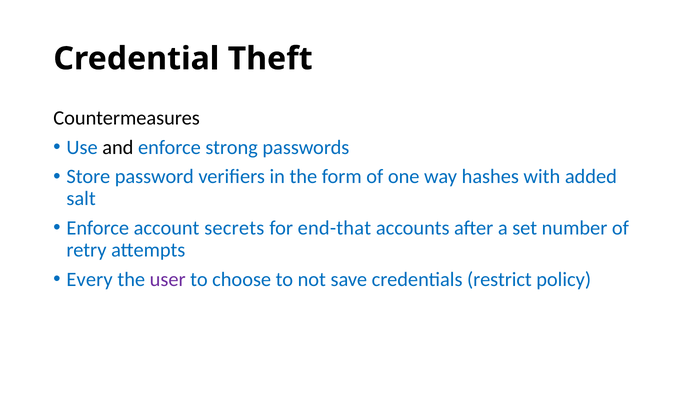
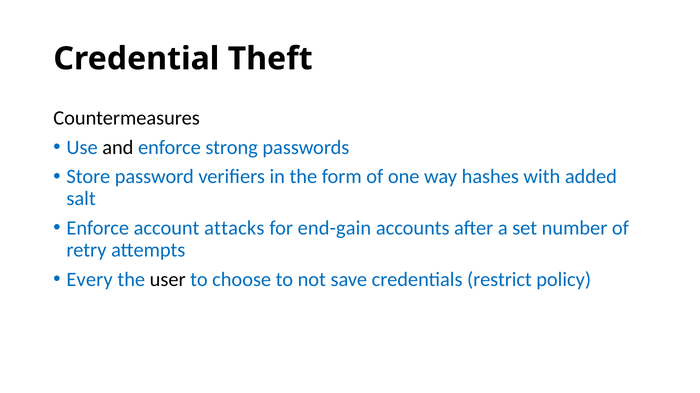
secrets: secrets -> attacks (234, 228)
end-that: end-that -> end-gain (334, 228)
user colour: purple -> black (168, 280)
